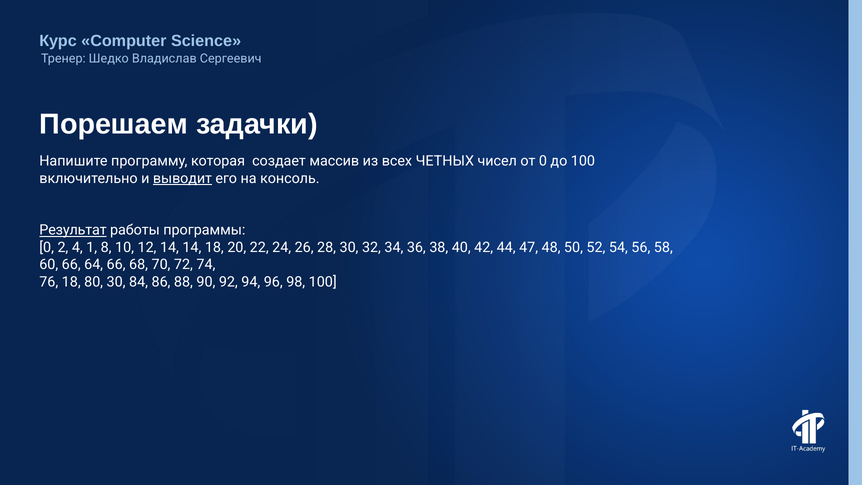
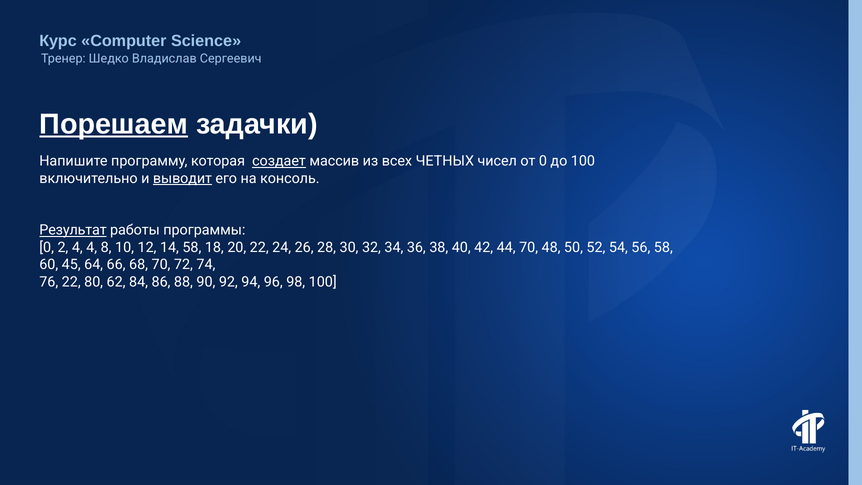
Порешаем underline: none -> present (114, 124)
создает underline: none -> present (279, 161)
4 1: 1 -> 4 (92, 247)
14 14: 14 -> 58 (192, 247)
44 47: 47 -> 70 (529, 247)
60 66: 66 -> 45 (71, 265)
76 18: 18 -> 22 (71, 282)
80 30: 30 -> 62 (116, 282)
